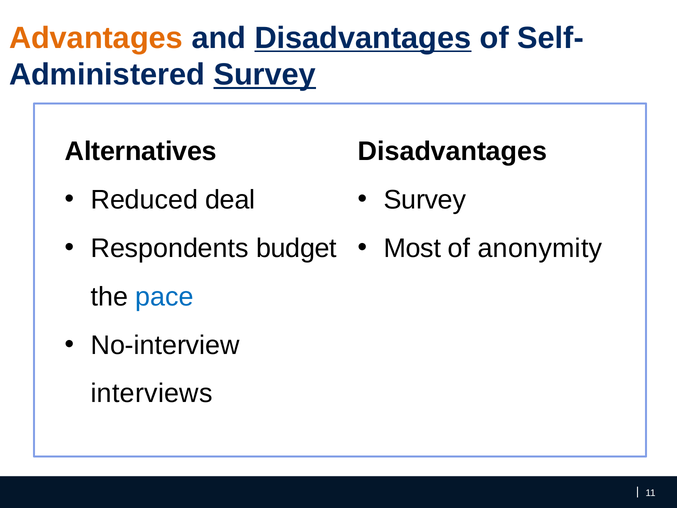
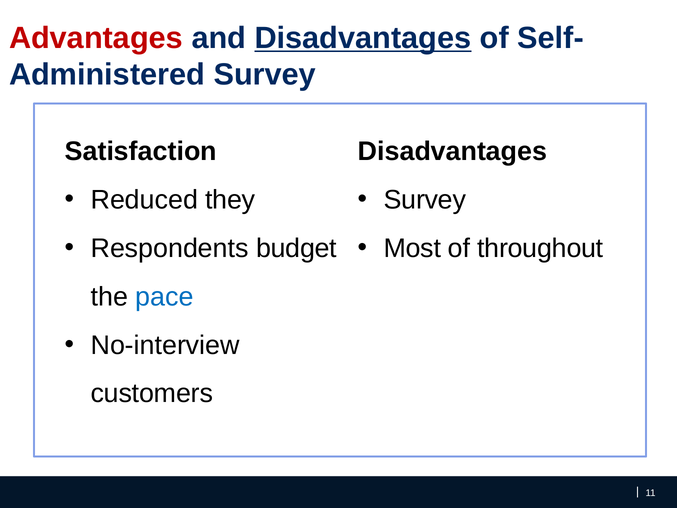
Advantages colour: orange -> red (96, 38)
Survey underline: present -> none (265, 75)
Alternatives: Alternatives -> Satisfaction (141, 151)
deal: deal -> they (230, 200)
anonymity: anonymity -> throughout (540, 248)
interviews: interviews -> customers (152, 393)
